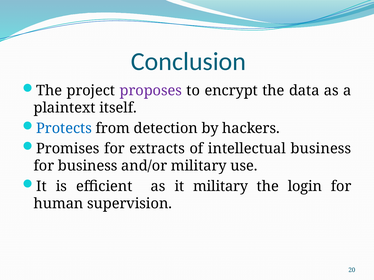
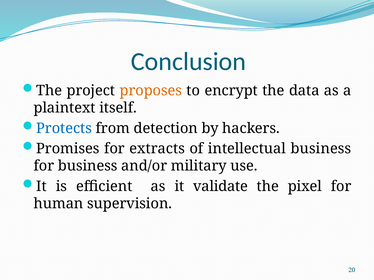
proposes colour: purple -> orange (151, 91)
it military: military -> validate (221, 187)
login: login -> pixel (305, 187)
